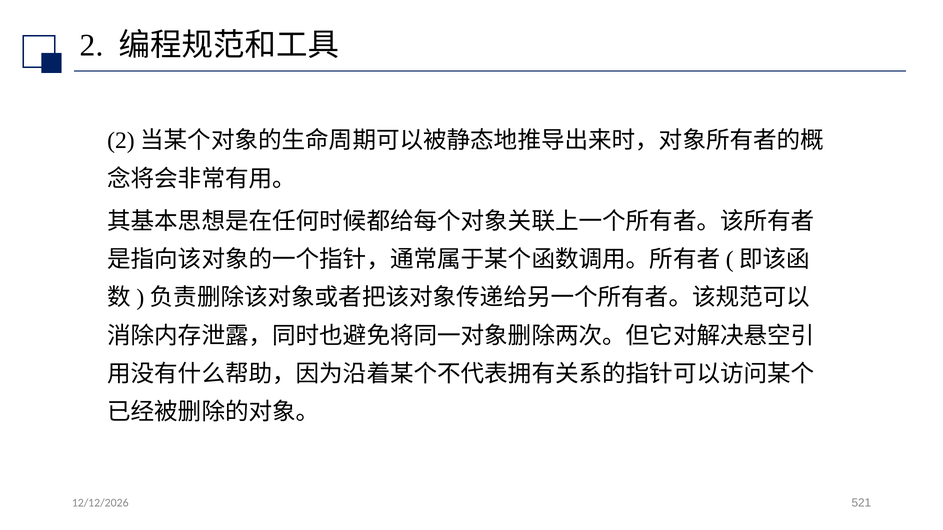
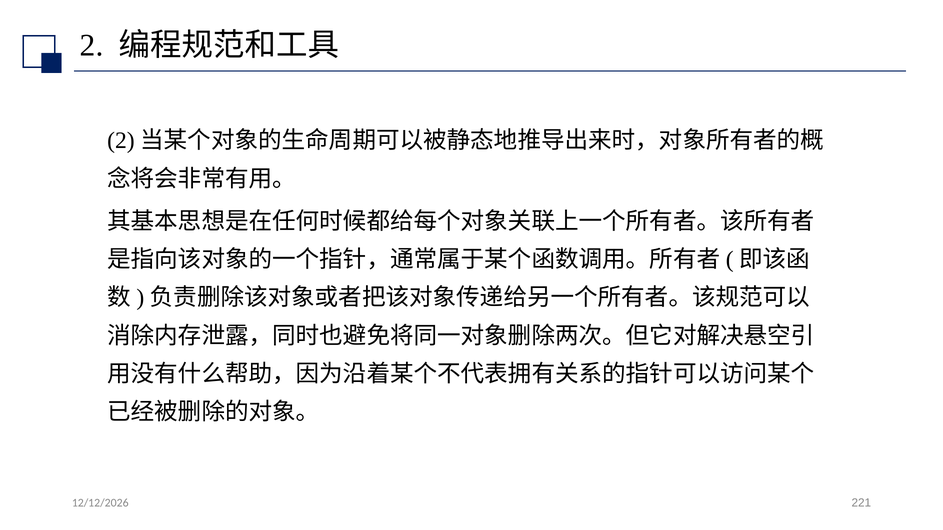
521: 521 -> 221 (861, 503)
